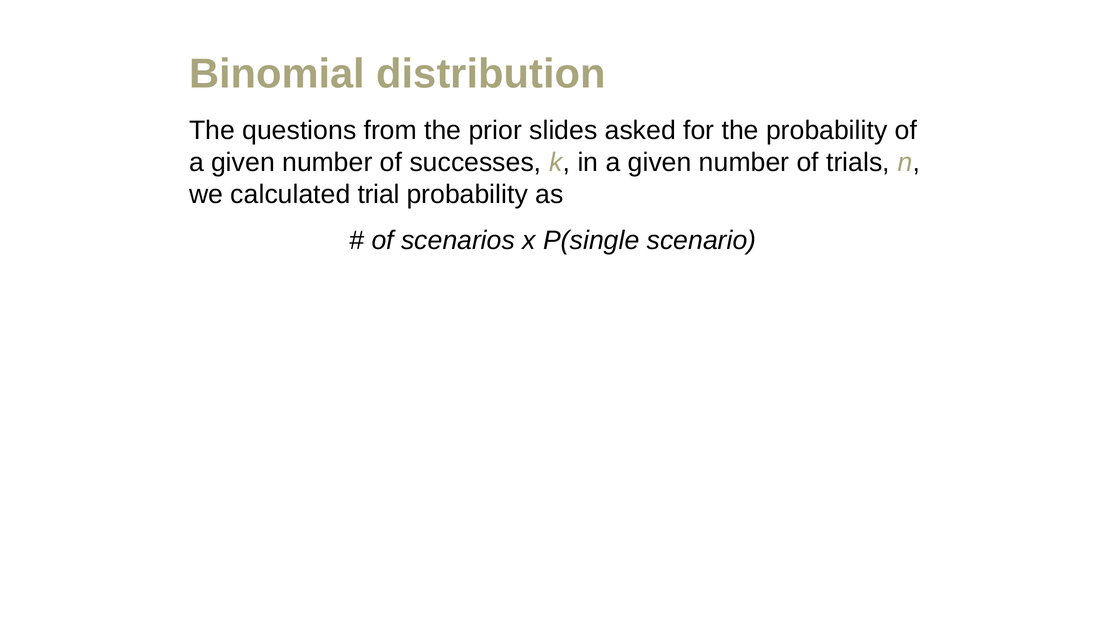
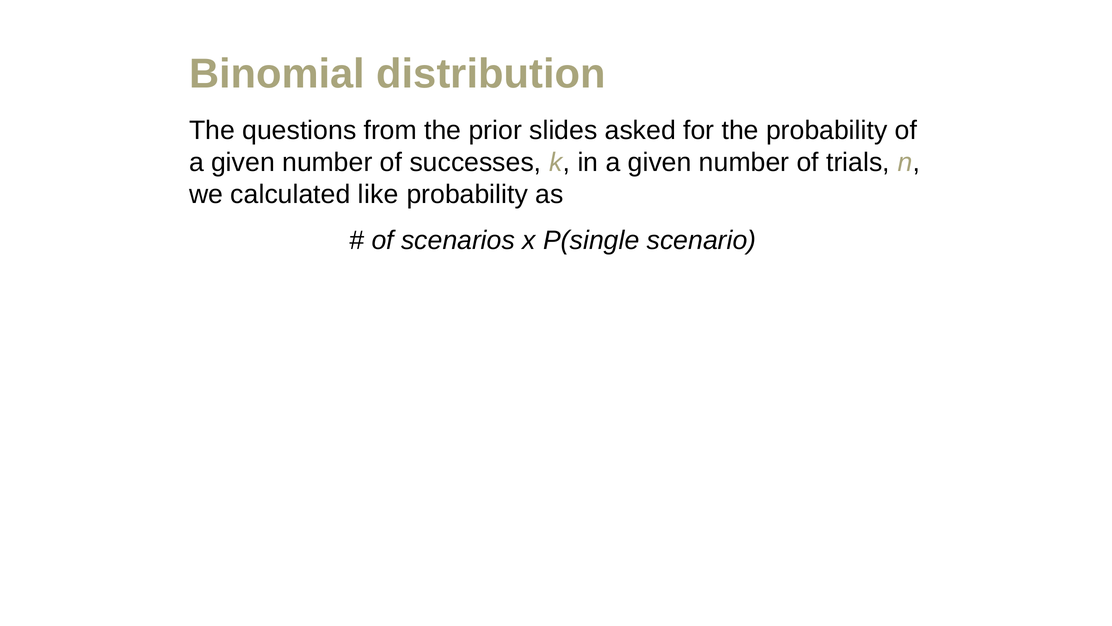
trial: trial -> like (378, 194)
